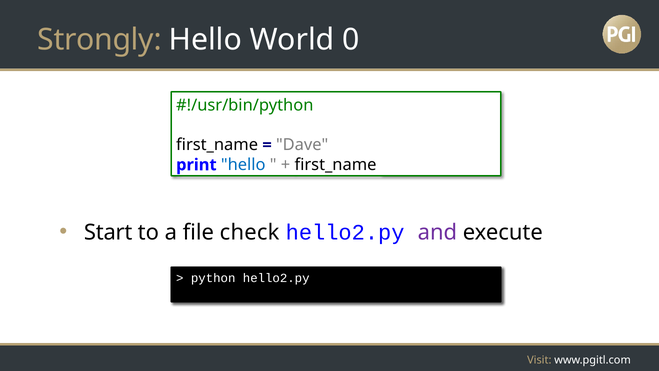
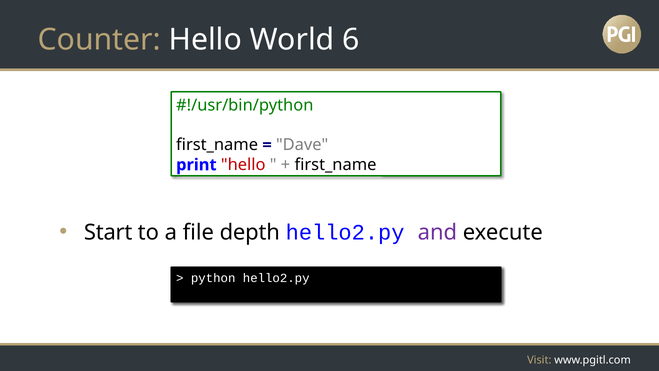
Strongly: Strongly -> Counter (99, 40)
0: 0 -> 6 (351, 40)
hello colour: blue -> red (243, 165)
check: check -> depth (250, 232)
